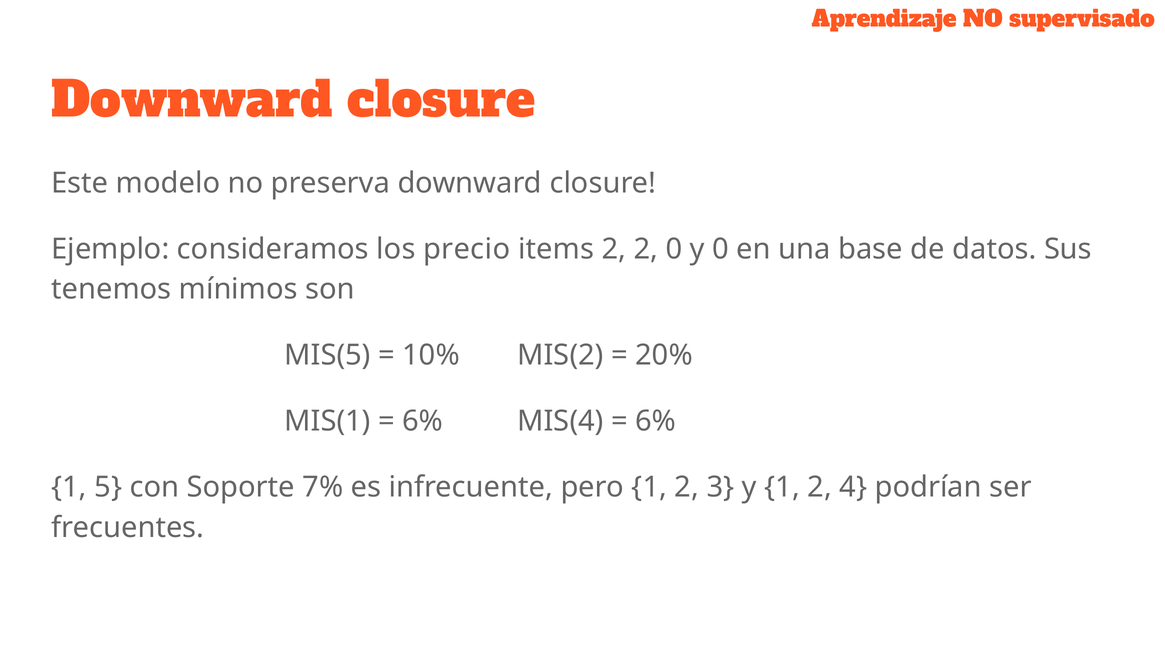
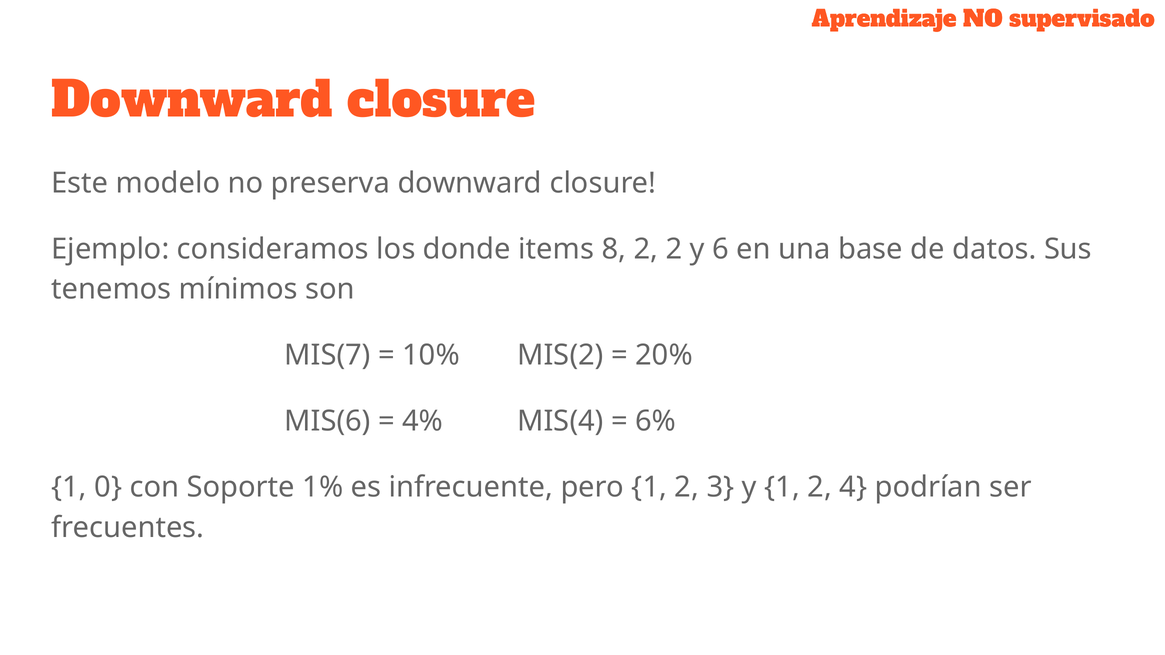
precio: precio -> donde (467, 249)
items 2: 2 -> 8 (614, 249)
2 0: 0 -> 2 (674, 249)
y 0: 0 -> 6 (721, 249)
MIS(5: MIS(5 -> MIS(7 (328, 355)
MIS(1: MIS(1 -> MIS(6 (328, 422)
6%: 6% -> 4% (423, 422)
5: 5 -> 0 (108, 488)
7%: 7% -> 1% (323, 488)
